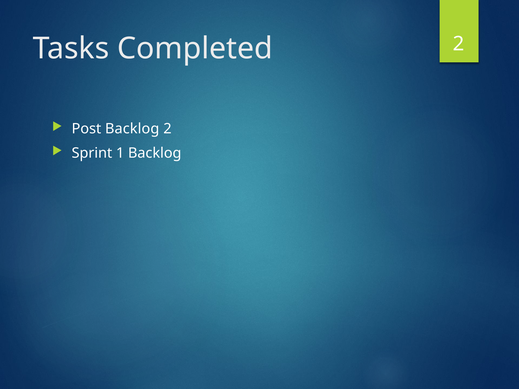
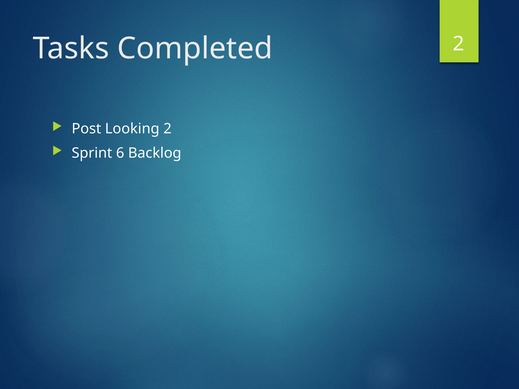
Post Backlog: Backlog -> Looking (132, 129)
1: 1 -> 6 (120, 153)
